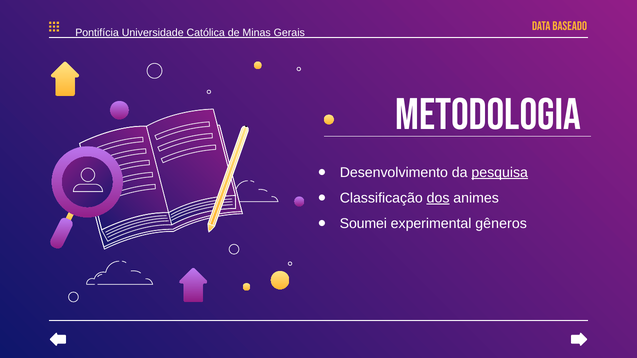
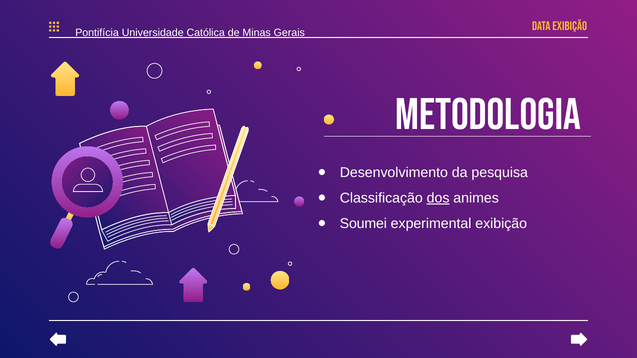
Data BASEADO: BASEADO -> EXIBIÇÃO (570, 26)
pesquisa underline: present -> none (500, 173)
experimental gêneros: gêneros -> exibição (501, 224)
